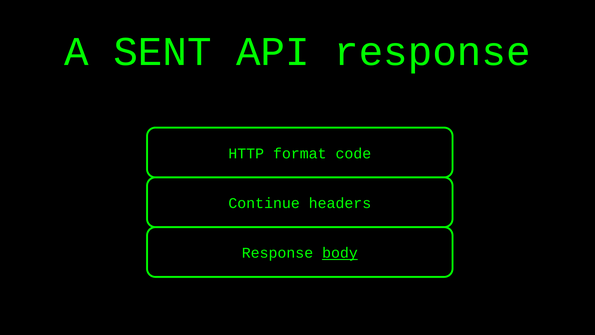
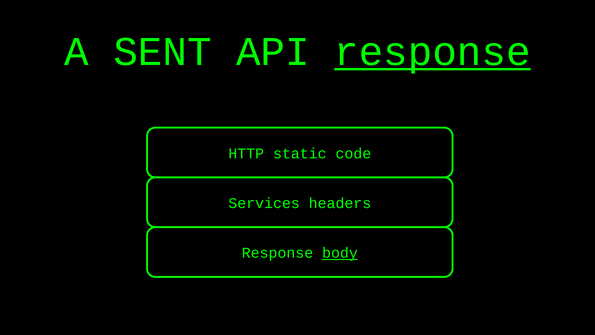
response underline: none -> present (432, 52)
format: format -> static (300, 153)
Continue: Continue -> Services (264, 203)
